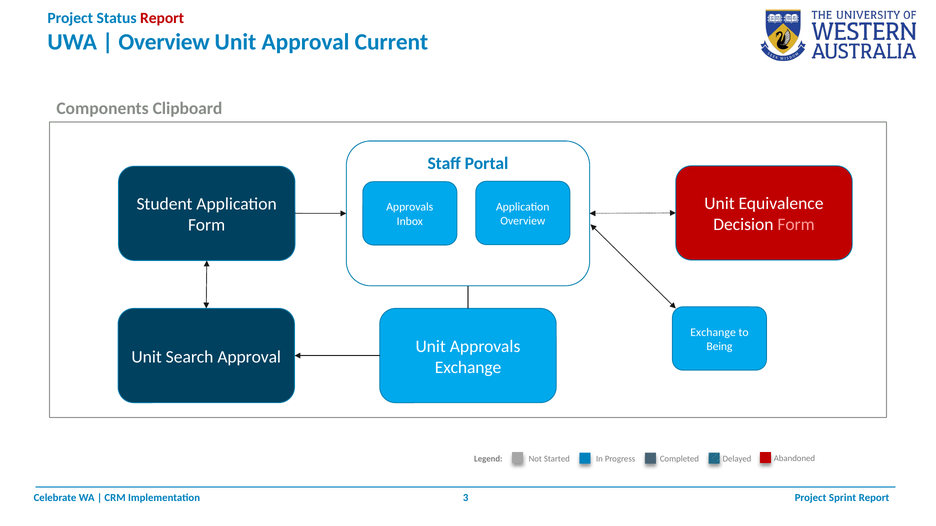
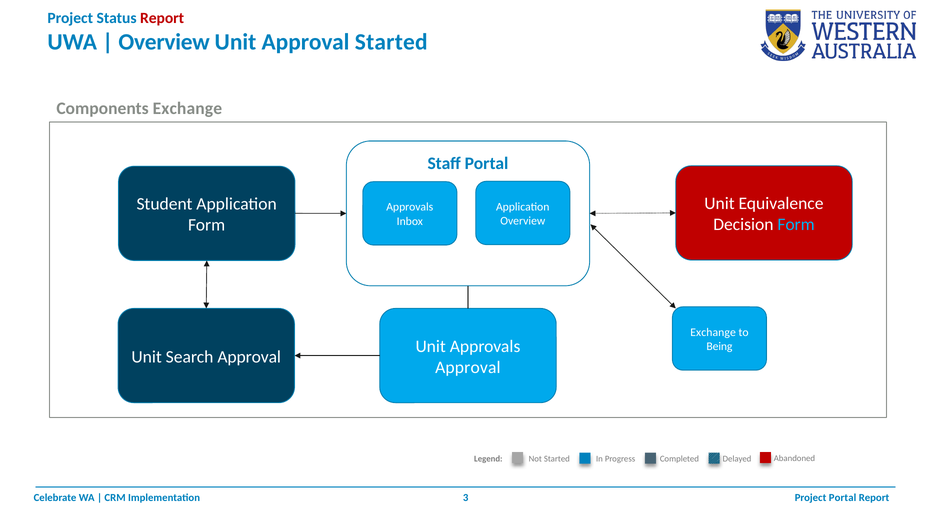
Approval Current: Current -> Started (391, 42)
Components Clipboard: Clipboard -> Exchange (187, 109)
Form colour: pink -> light blue (796, 225)
Exchange: Exchange -> Approval (468, 368)
Project Sprint: Sprint -> Portal (843, 498)
